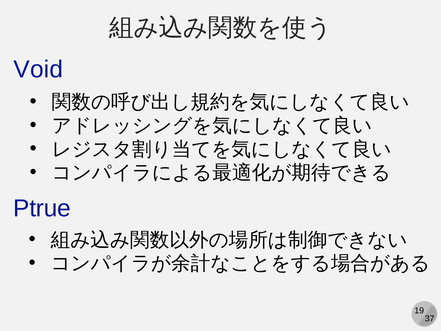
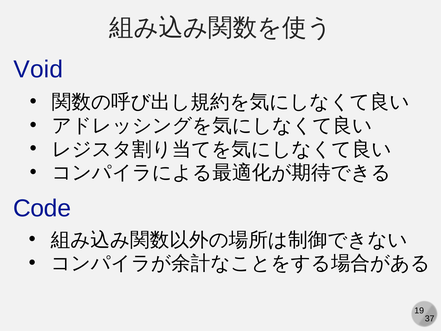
Ptrue: Ptrue -> Code (42, 208)
